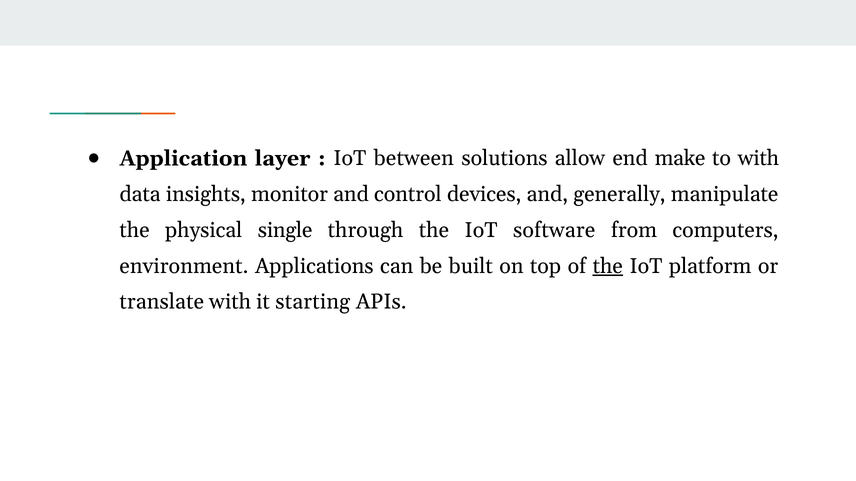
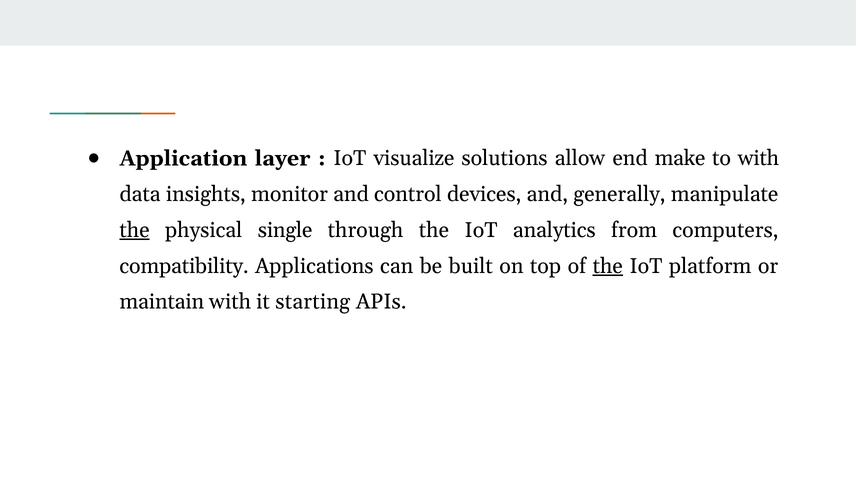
between: between -> visualize (414, 159)
the underline: none -> present (135, 230)
software: software -> analytics (554, 230)
environment: environment -> compatibility (184, 266)
translate: translate -> maintain (162, 302)
